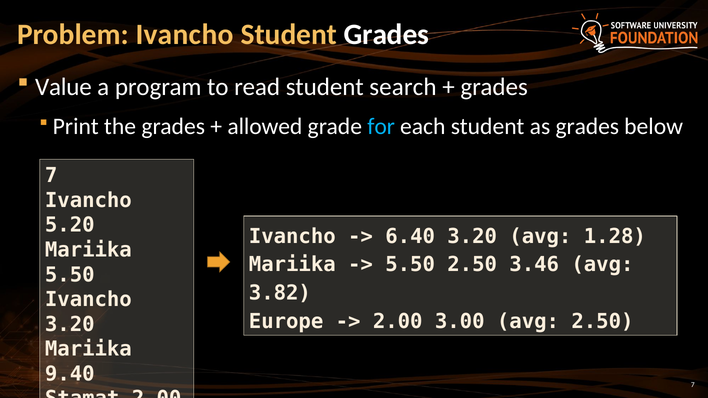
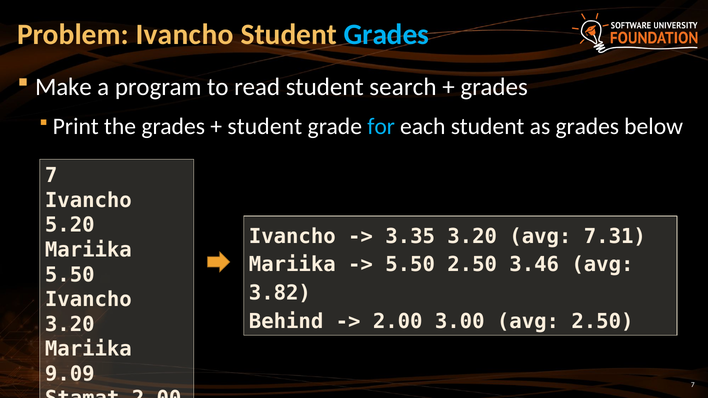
Grades colour: white -> light blue (386, 34)
Value: Value -> Make (63, 87)
allowed: allowed -> student (265, 127)
6.40: 6.40 -> 3.35 (410, 236)
1.28: 1.28 -> 7.31 (615, 236)
Europe: Europe -> Behind (286, 322)
9.40: 9.40 -> 9.09 (70, 374)
